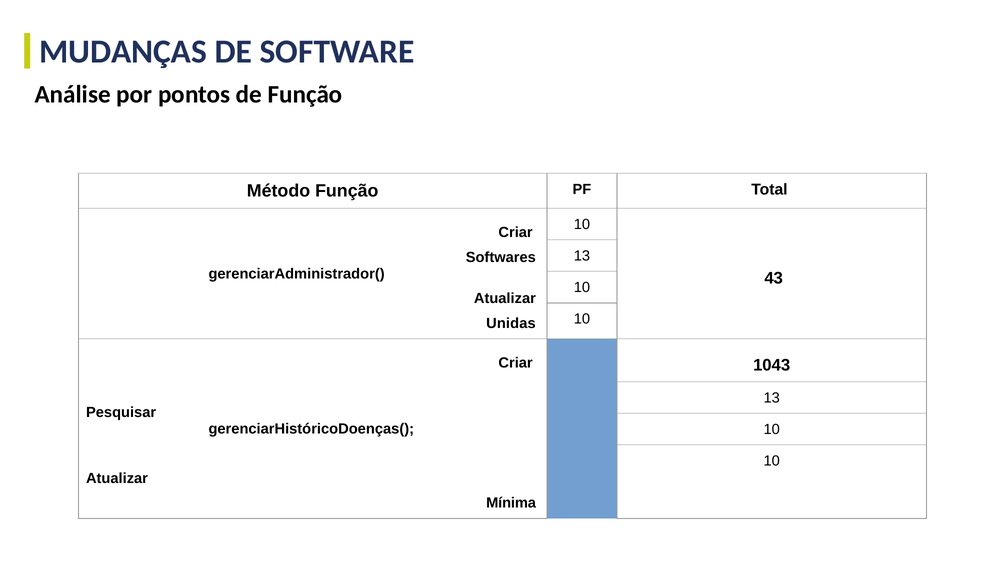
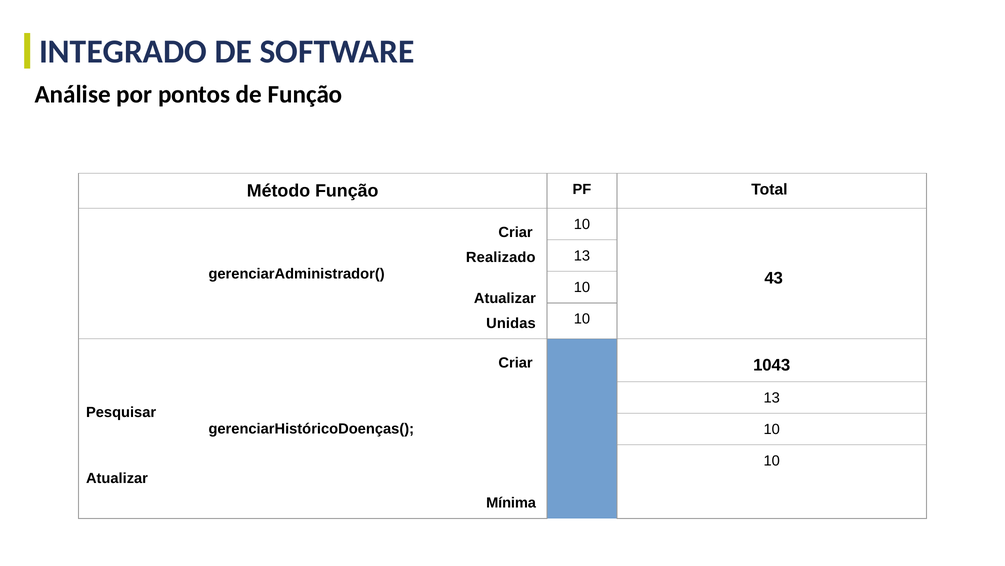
MUDANÇAS: MUDANÇAS -> INTEGRADO (123, 52)
Softwares: Softwares -> Realizado (501, 257)
